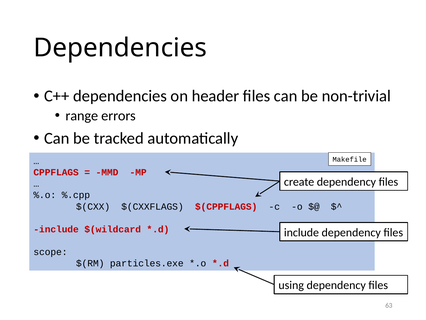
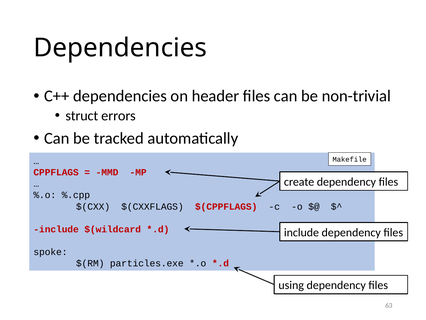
range: range -> struct (82, 116)
scope: scope -> spoke (50, 252)
